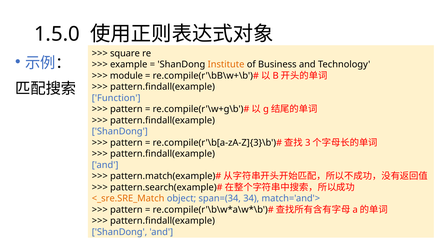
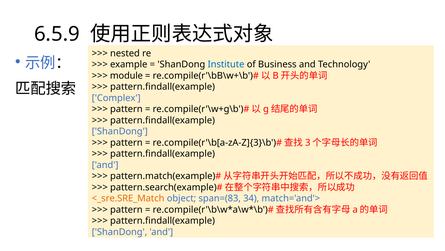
1.5.0: 1.5.0 -> 6.5.9 (57, 34)
square: square -> nested (125, 53)
Institute colour: orange -> blue (226, 64)
Function: Function -> Complex (116, 98)
span=(34: span=(34 -> span=(83 (220, 198)
